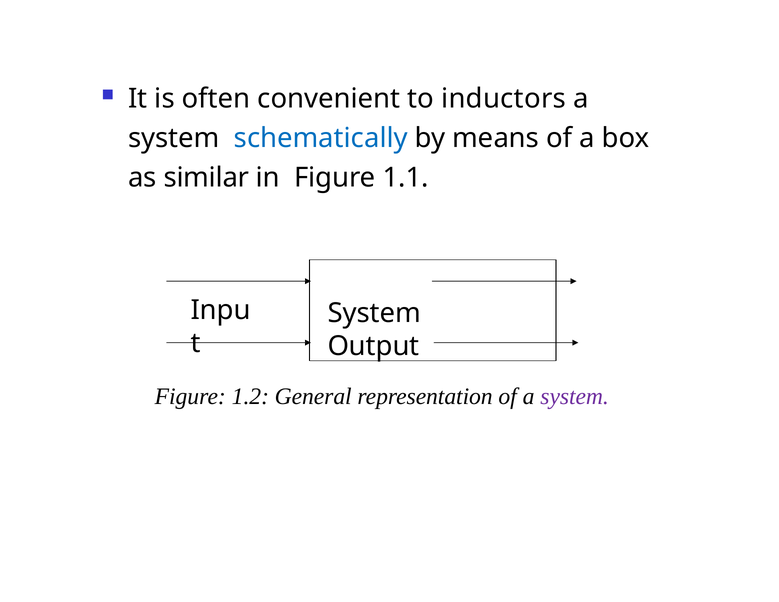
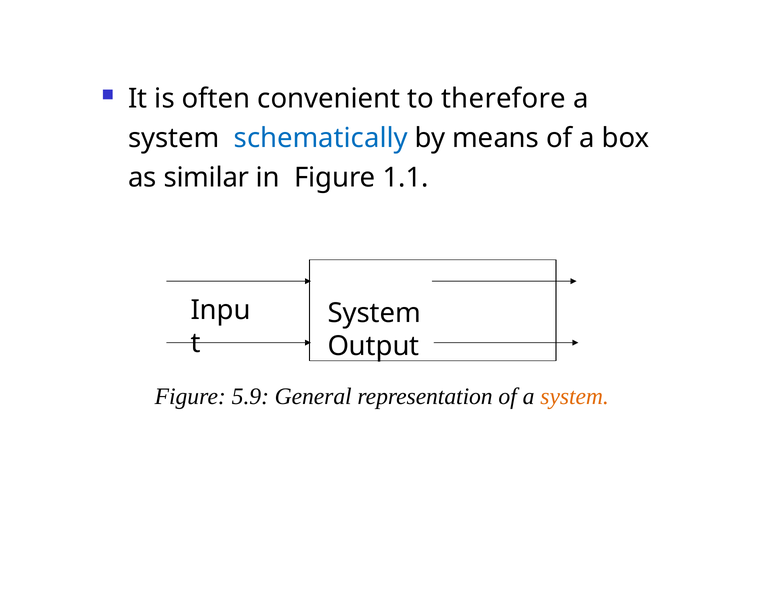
inductors: inductors -> therefore (504, 99)
1.2: 1.2 -> 5.9 (250, 396)
system colour: purple -> orange (575, 396)
